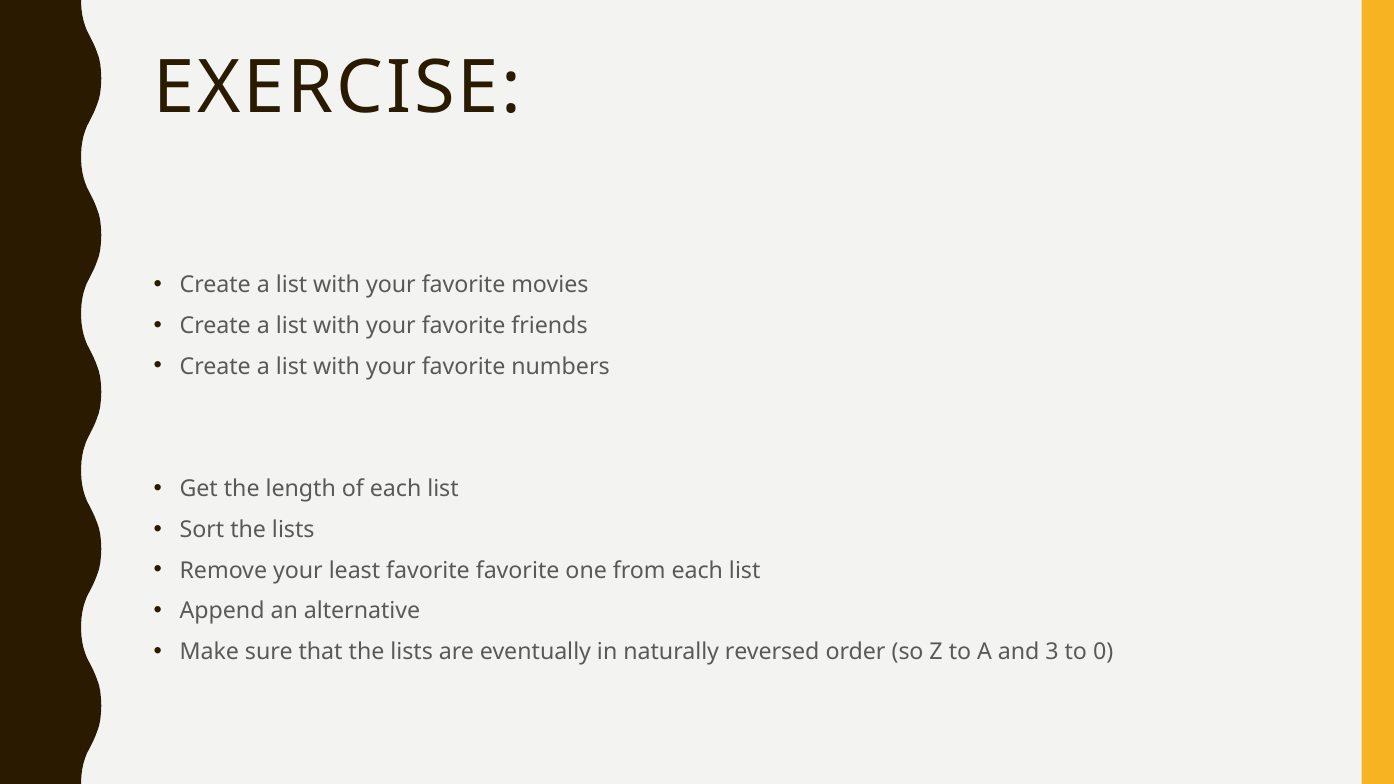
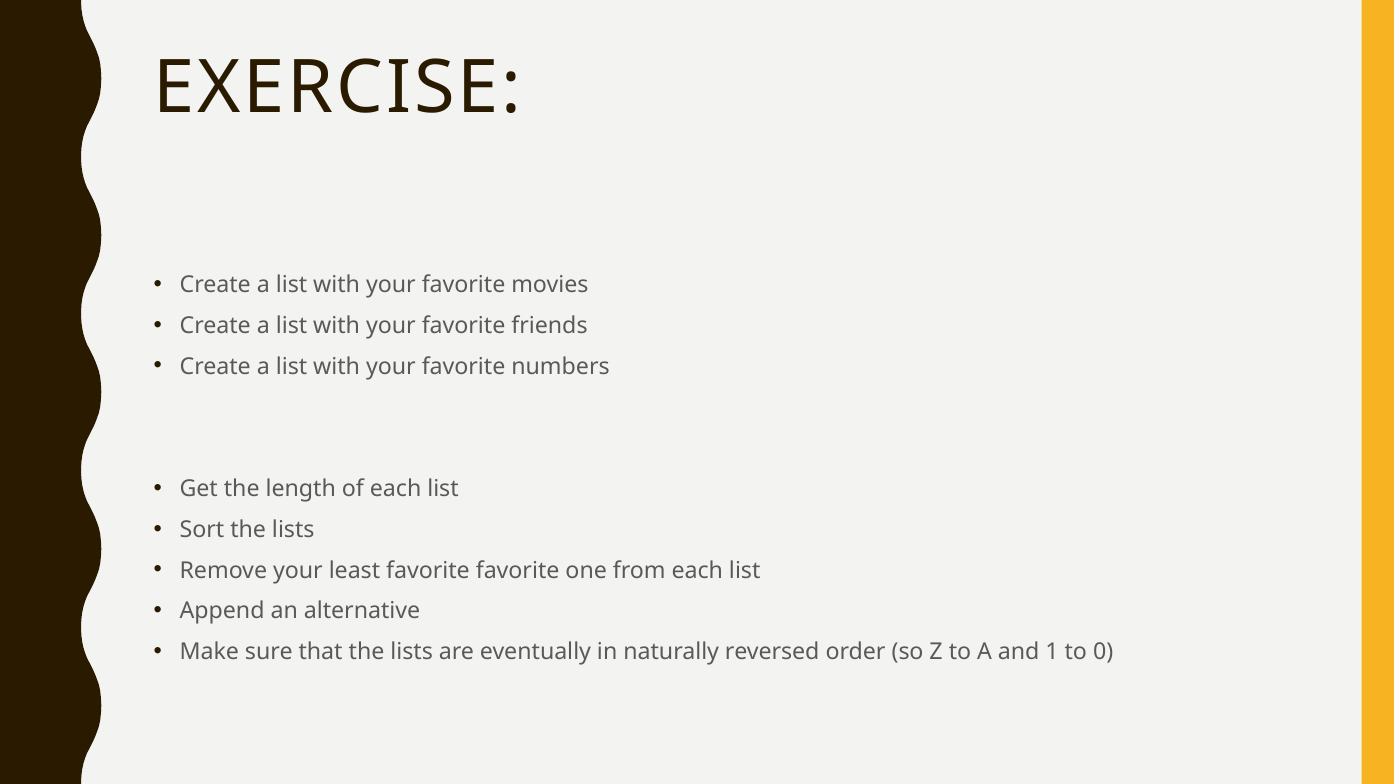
3: 3 -> 1 (1052, 652)
